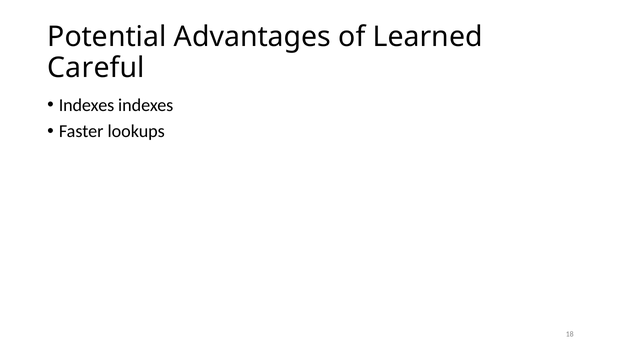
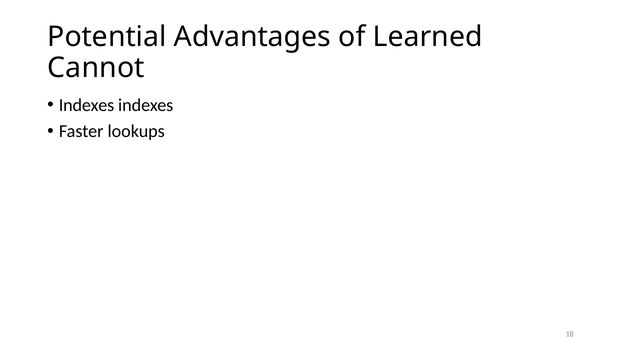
Careful: Careful -> Cannot (96, 68)
